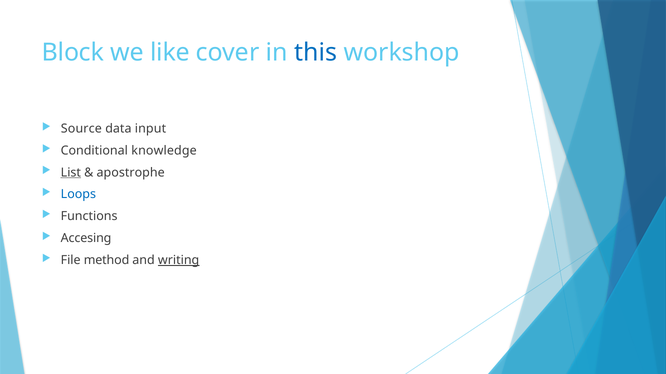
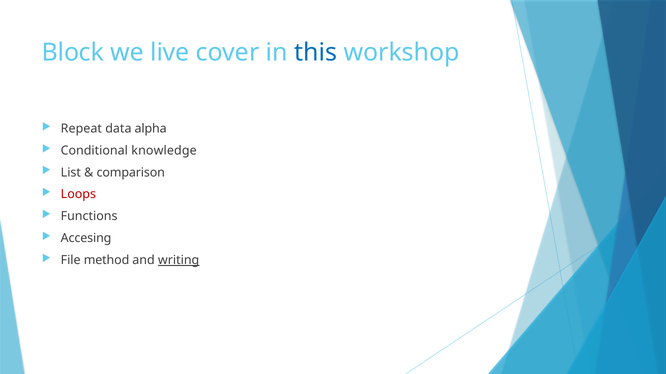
like: like -> live (170, 53)
Source: Source -> Repeat (81, 129)
input: input -> alpha (151, 129)
List underline: present -> none (71, 173)
apostrophe: apostrophe -> comparison (131, 173)
Loops colour: blue -> red (78, 195)
